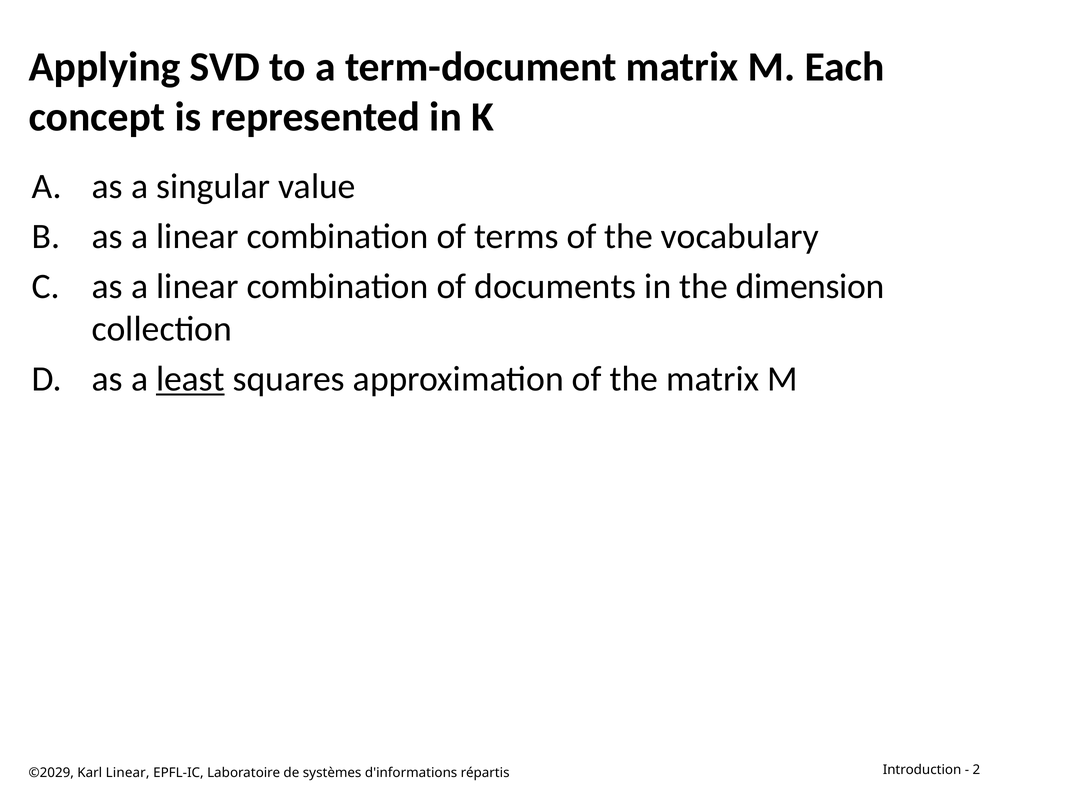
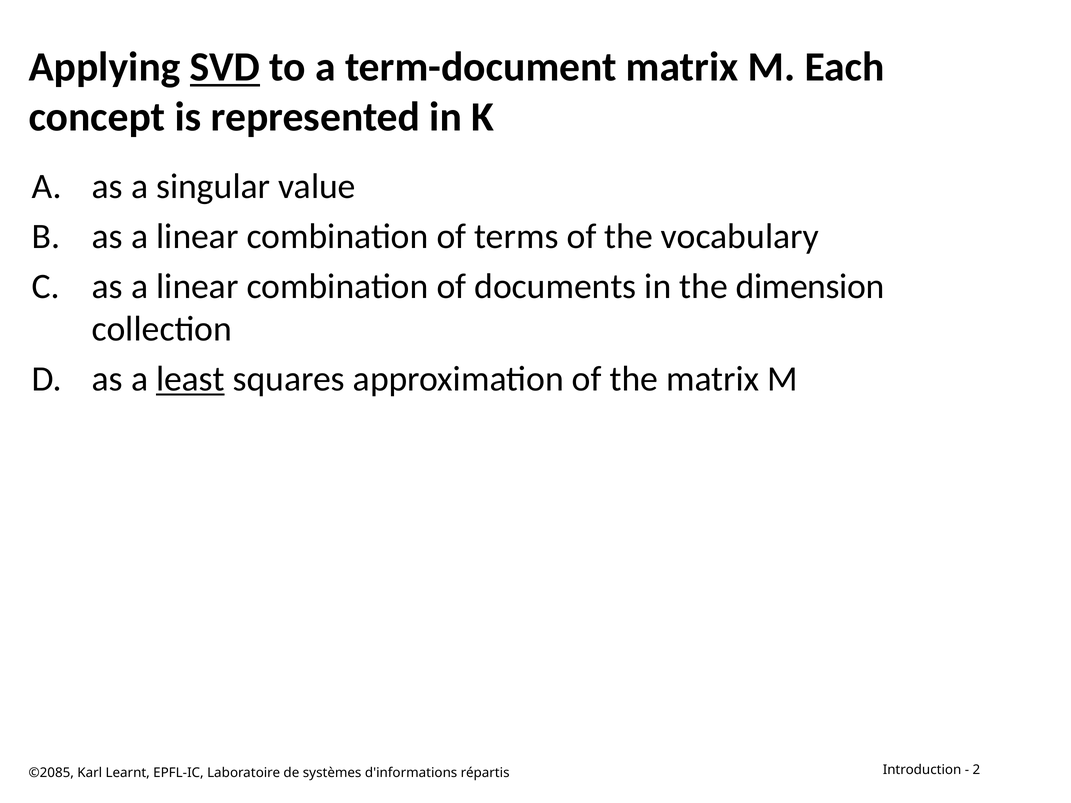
SVD underline: none -> present (225, 67)
©2029: ©2029 -> ©2085 (51, 773)
Karl Linear: Linear -> Learnt (128, 773)
